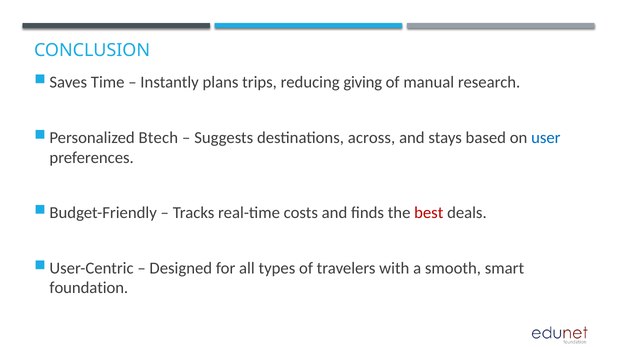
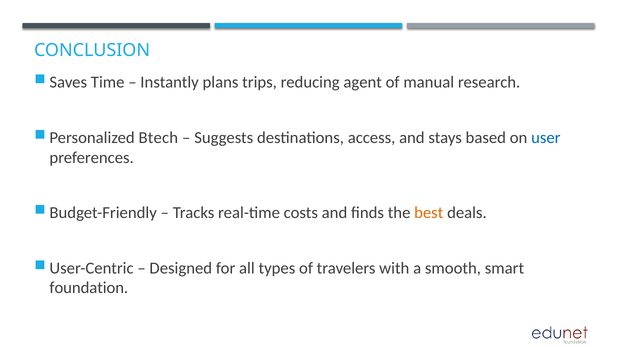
giving: giving -> agent (363, 82)
across: across -> access (372, 138)
best colour: red -> orange (429, 213)
